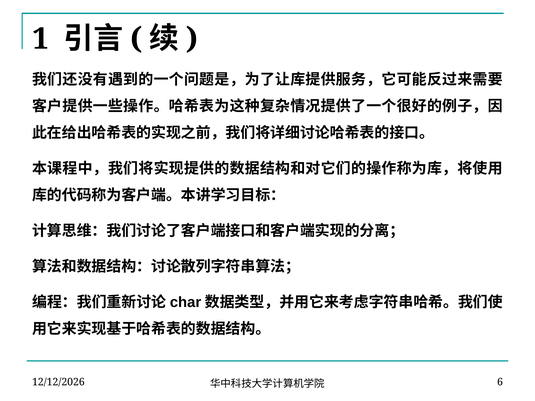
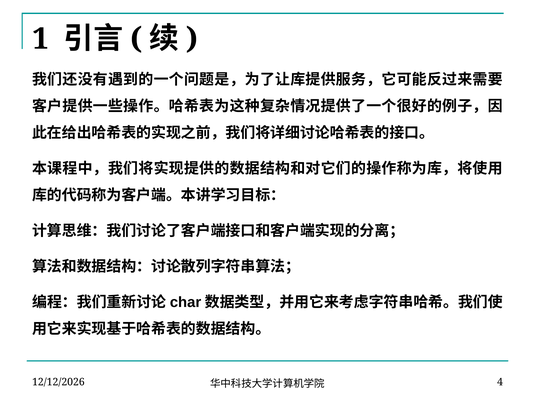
6: 6 -> 4 (500, 382)
